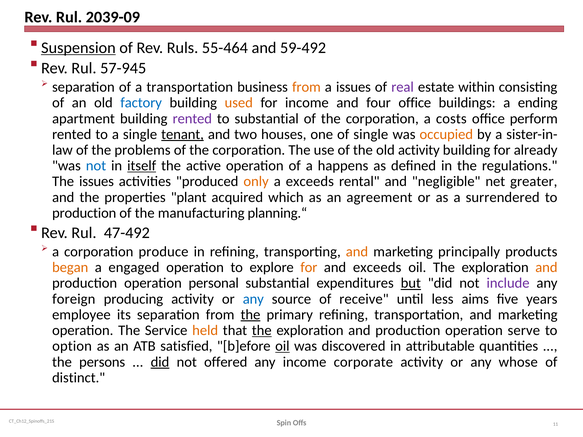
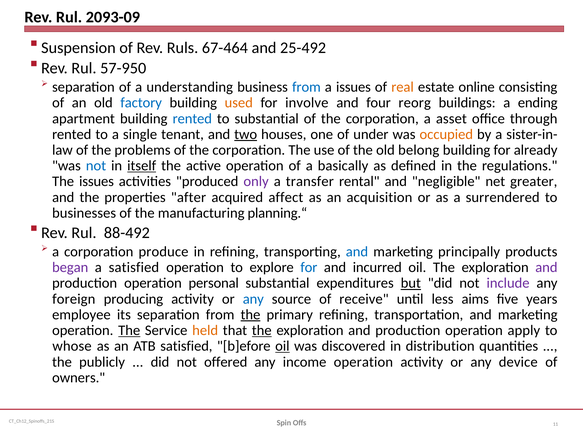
2039-09: 2039-09 -> 2093-09 (113, 17)
Suspension underline: present -> none (78, 48)
55-464: 55-464 -> 67-464 (225, 48)
59-492: 59-492 -> 25-492 (303, 48)
57-945: 57-945 -> 57-950 (123, 68)
a transportation: transportation -> understanding (190, 87)
from colour: orange -> blue (306, 87)
real colour: purple -> orange (403, 87)
within: within -> online (477, 87)
for income: income -> involve (307, 103)
four office: office -> reorg (415, 103)
rented colour: purple -> blue (192, 119)
costs: costs -> asset (451, 119)
perform: perform -> through (534, 119)
tenant underline: present -> none (183, 134)
two underline: none -> present (246, 134)
of single: single -> under (371, 134)
old activity: activity -> belong (419, 150)
happens: happens -> basically (343, 166)
only colour: orange -> purple (256, 182)
a exceeds: exceeds -> transfer (310, 182)
plant: plant -> after (189, 197)
which: which -> affect (286, 197)
agreement: agreement -> acquisition (379, 197)
production: production -> businesses (84, 213)
47-492: 47-492 -> 88-492 (127, 233)
and colour: orange -> blue (357, 252)
began colour: orange -> purple (70, 268)
a engaged: engaged -> satisfied (134, 268)
for colour: orange -> blue (309, 268)
and exceeds: exceeds -> incurred (377, 268)
and colour: orange -> purple (546, 268)
The underline: none -> present (129, 331)
serve: serve -> apply (524, 331)
option: option -> whose (72, 346)
attributable: attributable -> distribution (440, 346)
persons: persons -> publicly (102, 362)
did underline: present -> none (160, 362)
income corporate: corporate -> operation (363, 362)
whose: whose -> device (518, 362)
distinct: distinct -> owners (79, 378)
